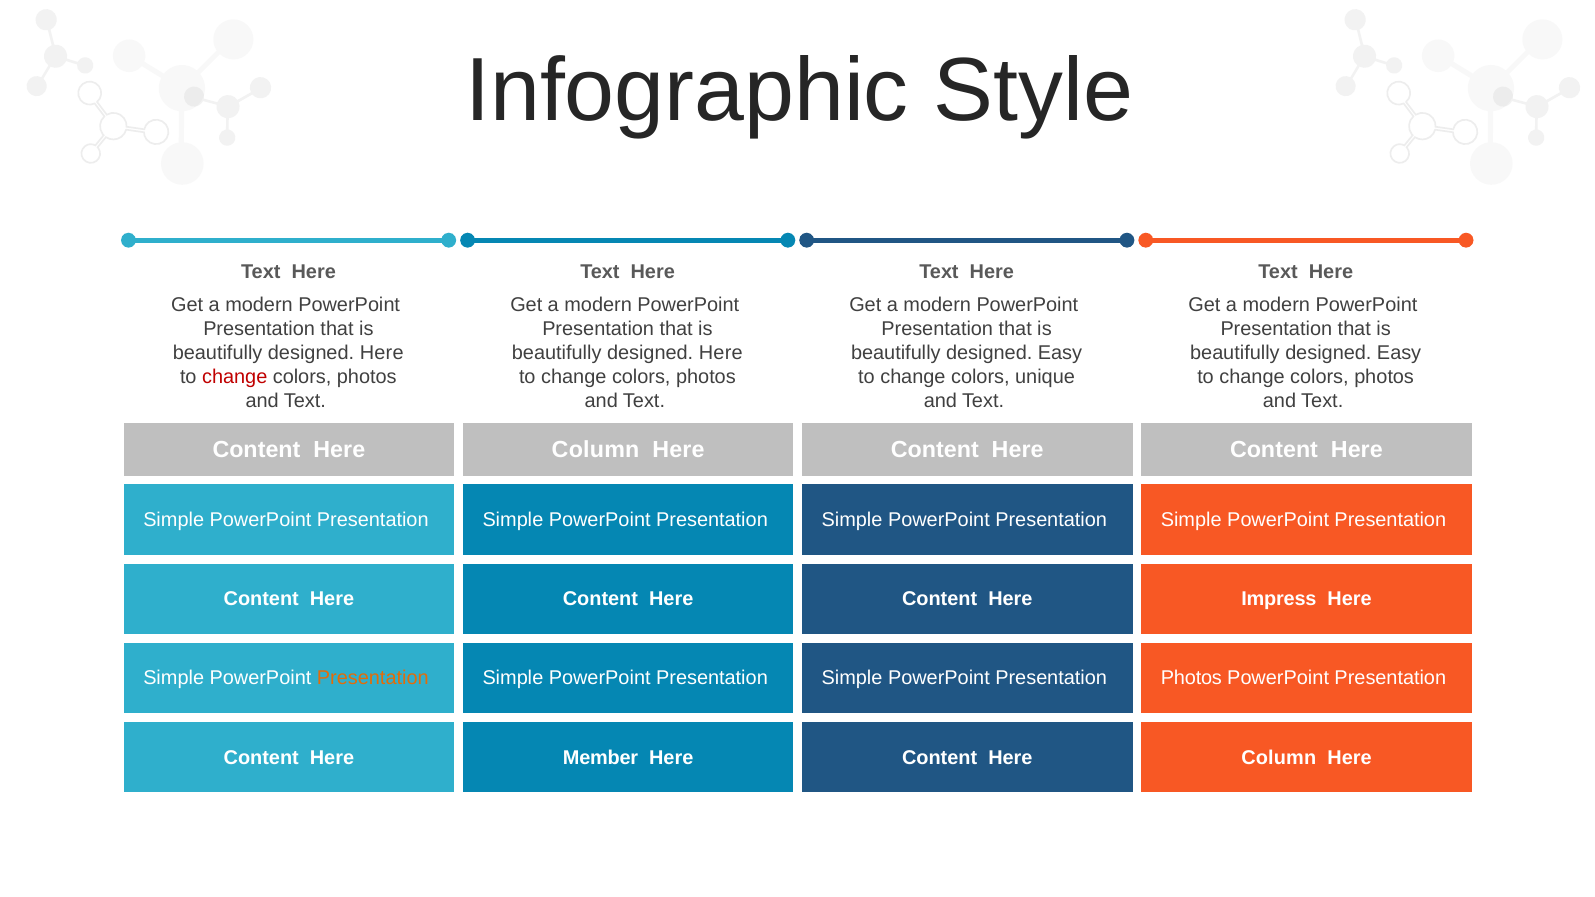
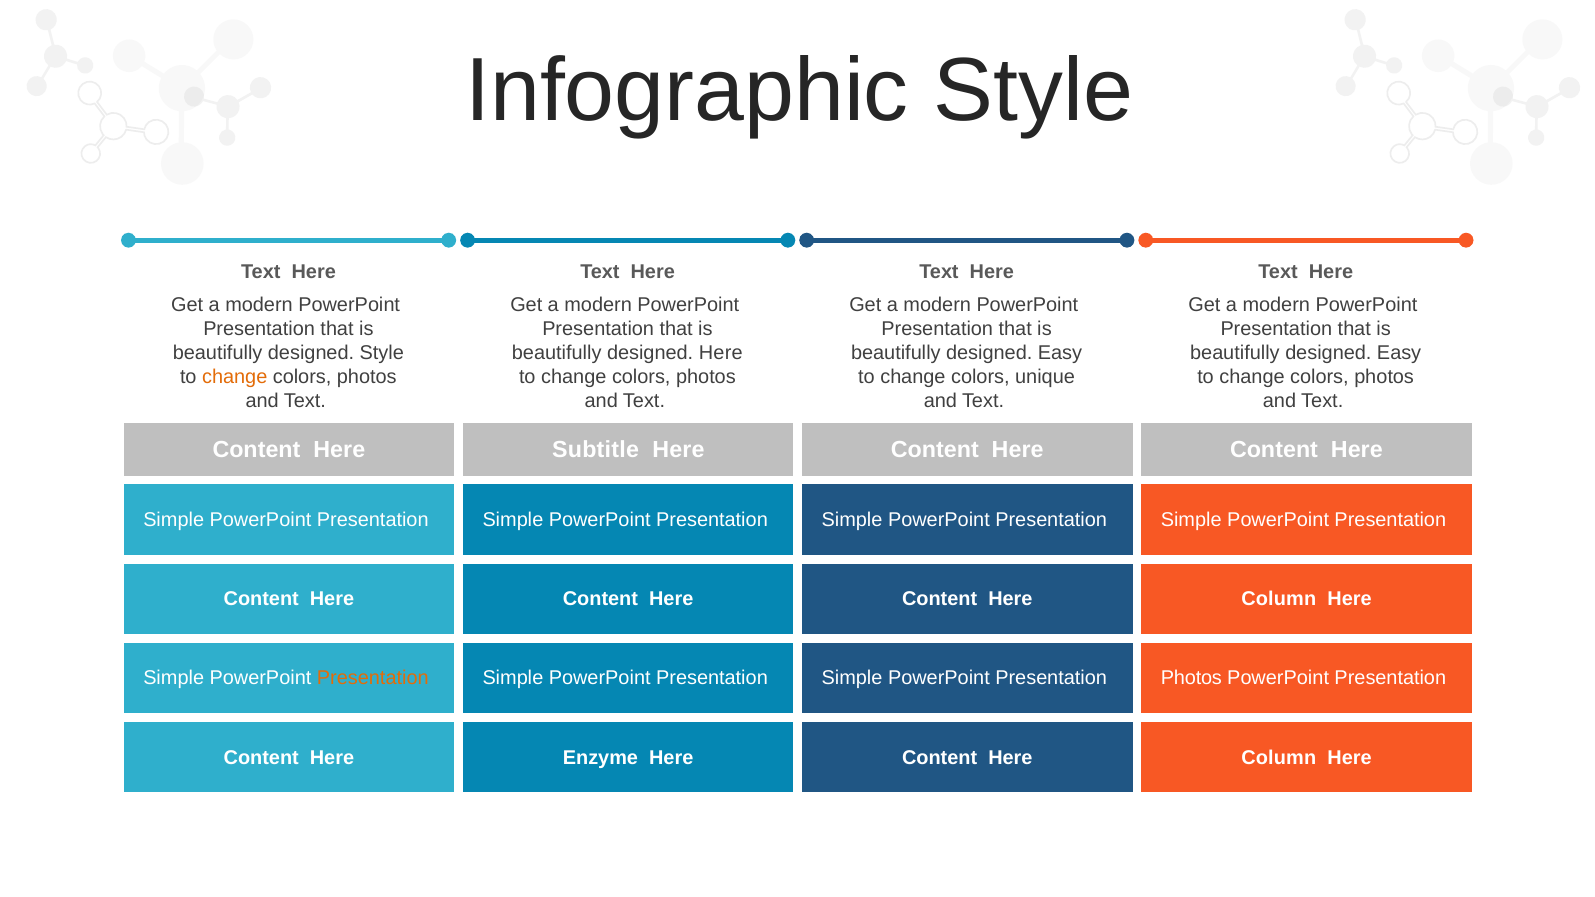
Here: Here -> Style (382, 353)
change colour: red -> orange (235, 377)
Column: Column -> Subtitle (596, 450)
Impress: Impress -> Column (1279, 599)
Member: Member -> Enzyme (600, 758)
